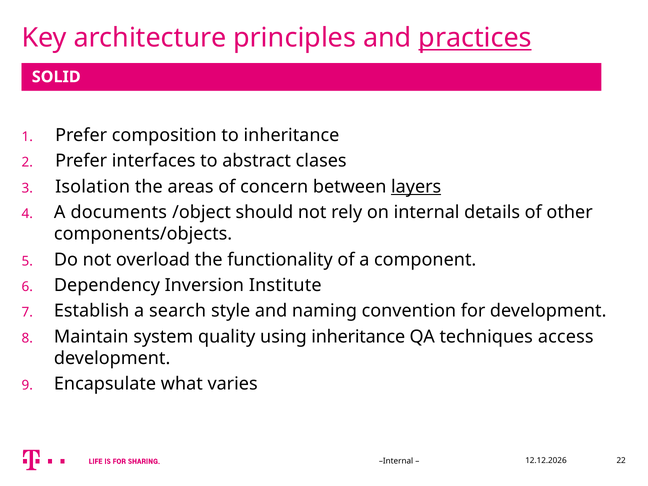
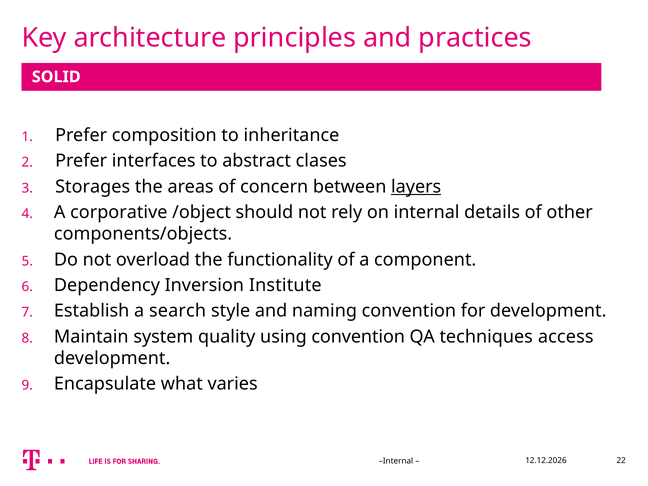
practices underline: present -> none (475, 38)
Isolation: Isolation -> Storages (93, 187)
documents: documents -> corporative (119, 212)
using inheritance: inheritance -> convention (358, 337)
